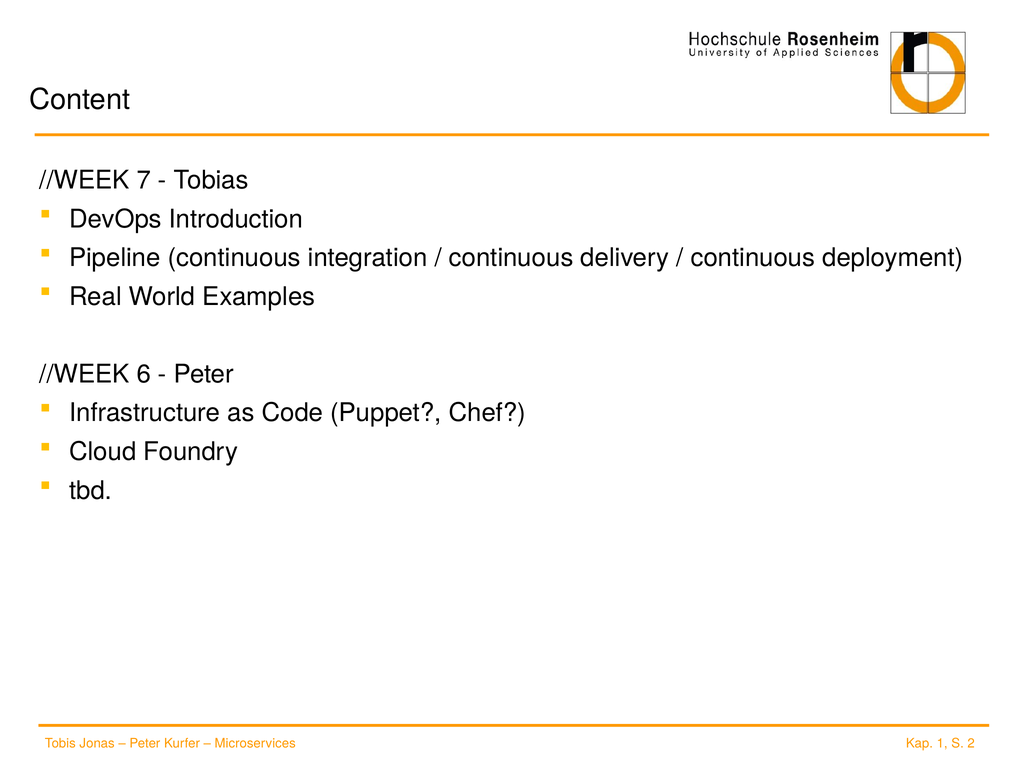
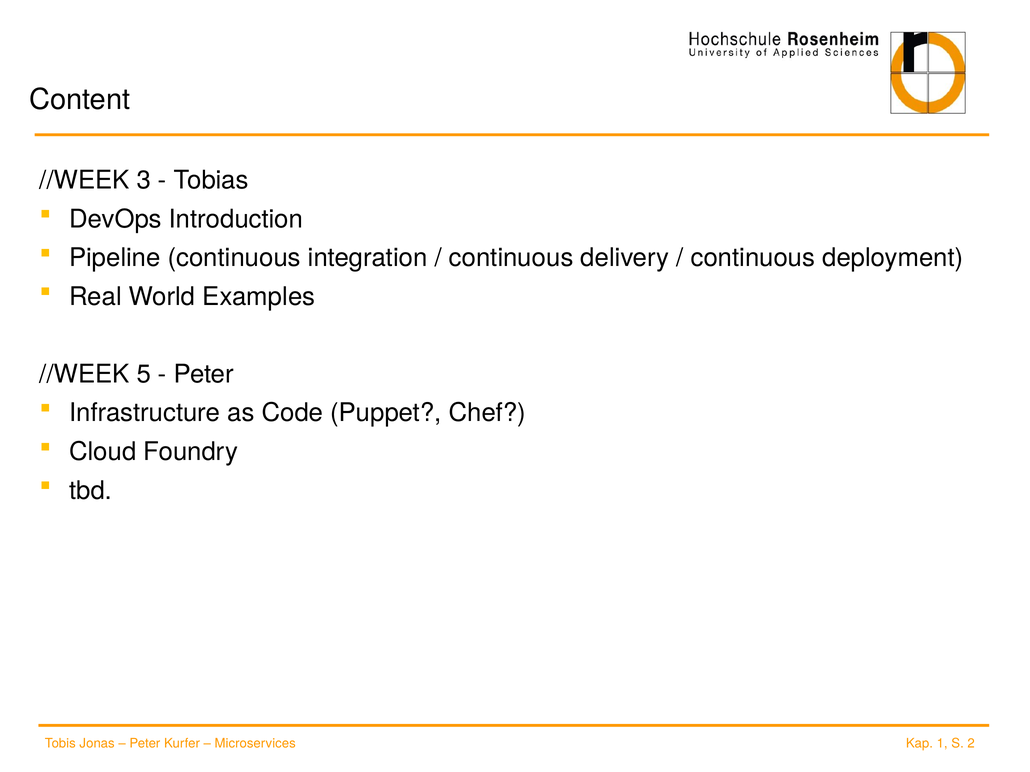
7: 7 -> 3 (144, 180)
6: 6 -> 5 (144, 374)
